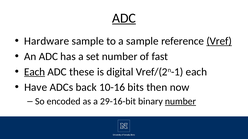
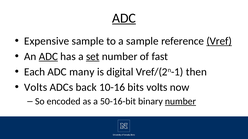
Hardware: Hardware -> Expensive (47, 41)
ADC underline: none -> present (48, 57)
set underline: none -> present (93, 57)
Each underline: present -> none (35, 72)
these: these -> many (82, 72)
Vref/(2n-1 each: each -> then (196, 72)
Have: Have -> Volts (36, 88)
bits then: then -> volts (157, 88)
29-16-bit: 29-16-bit -> 50-16-bit (118, 102)
